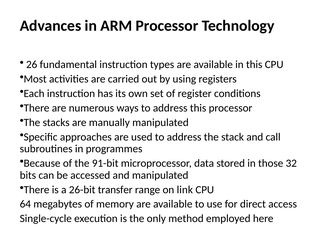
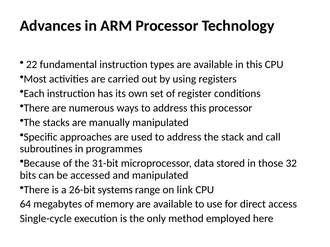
26: 26 -> 22 (32, 65)
91-bit: 91-bit -> 31-bit (105, 164)
transfer: transfer -> systems (115, 190)
